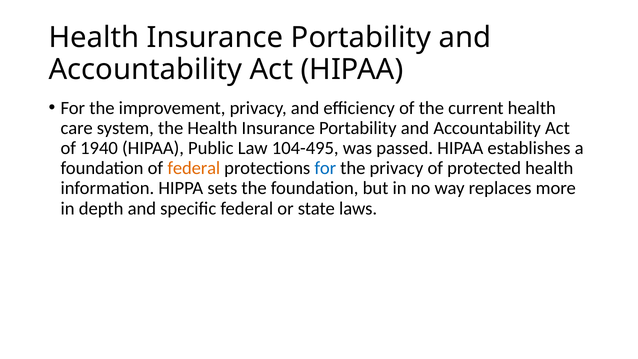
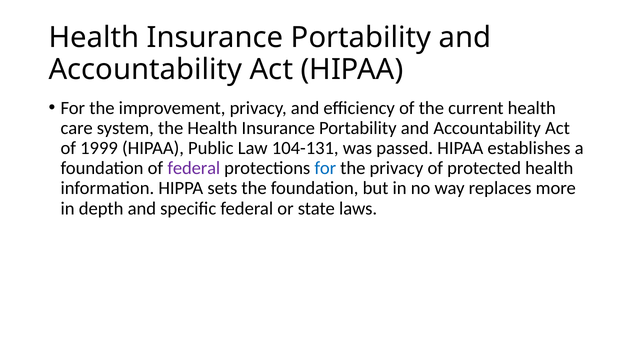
1940: 1940 -> 1999 (99, 148)
104-495: 104-495 -> 104-131 (305, 148)
federal colour: orange -> purple (194, 168)
